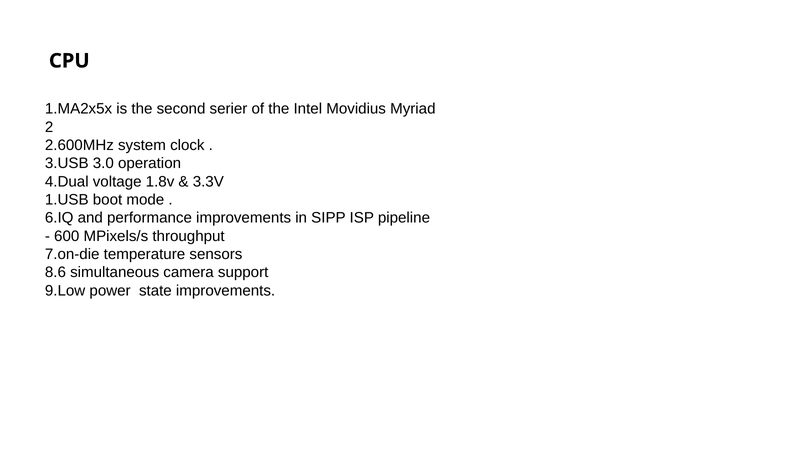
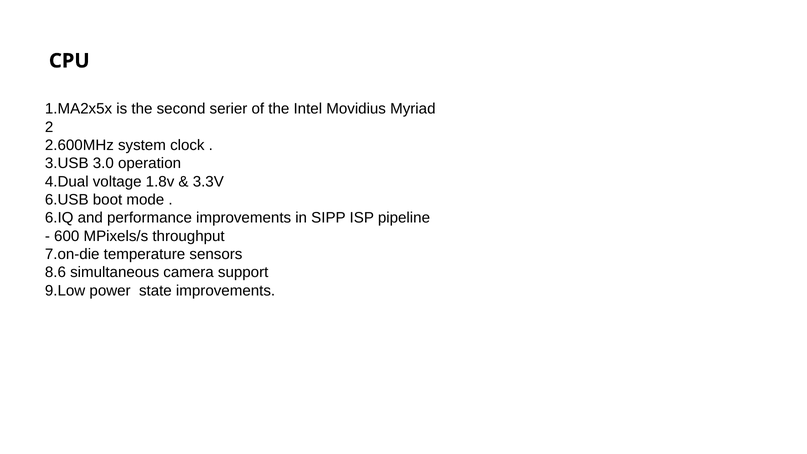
1.USB: 1.USB -> 6.USB (67, 200)
